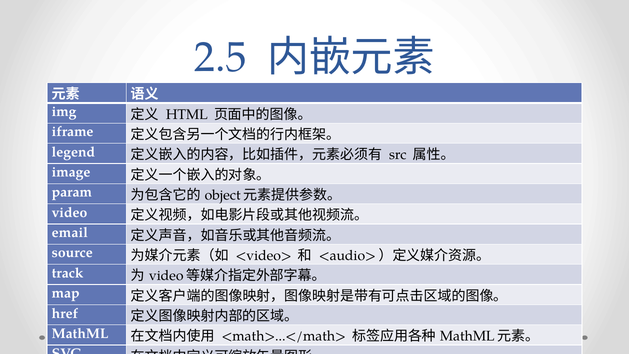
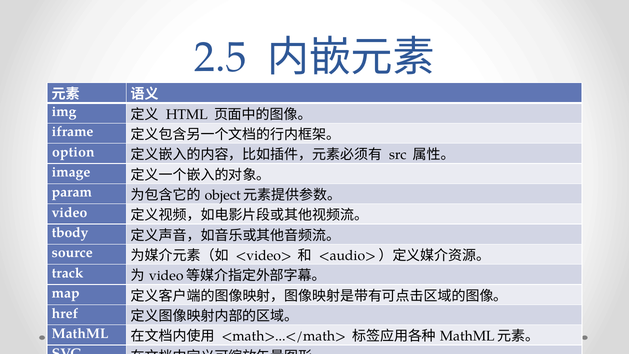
legend: legend -> option (73, 152)
email: email -> tbody (70, 233)
